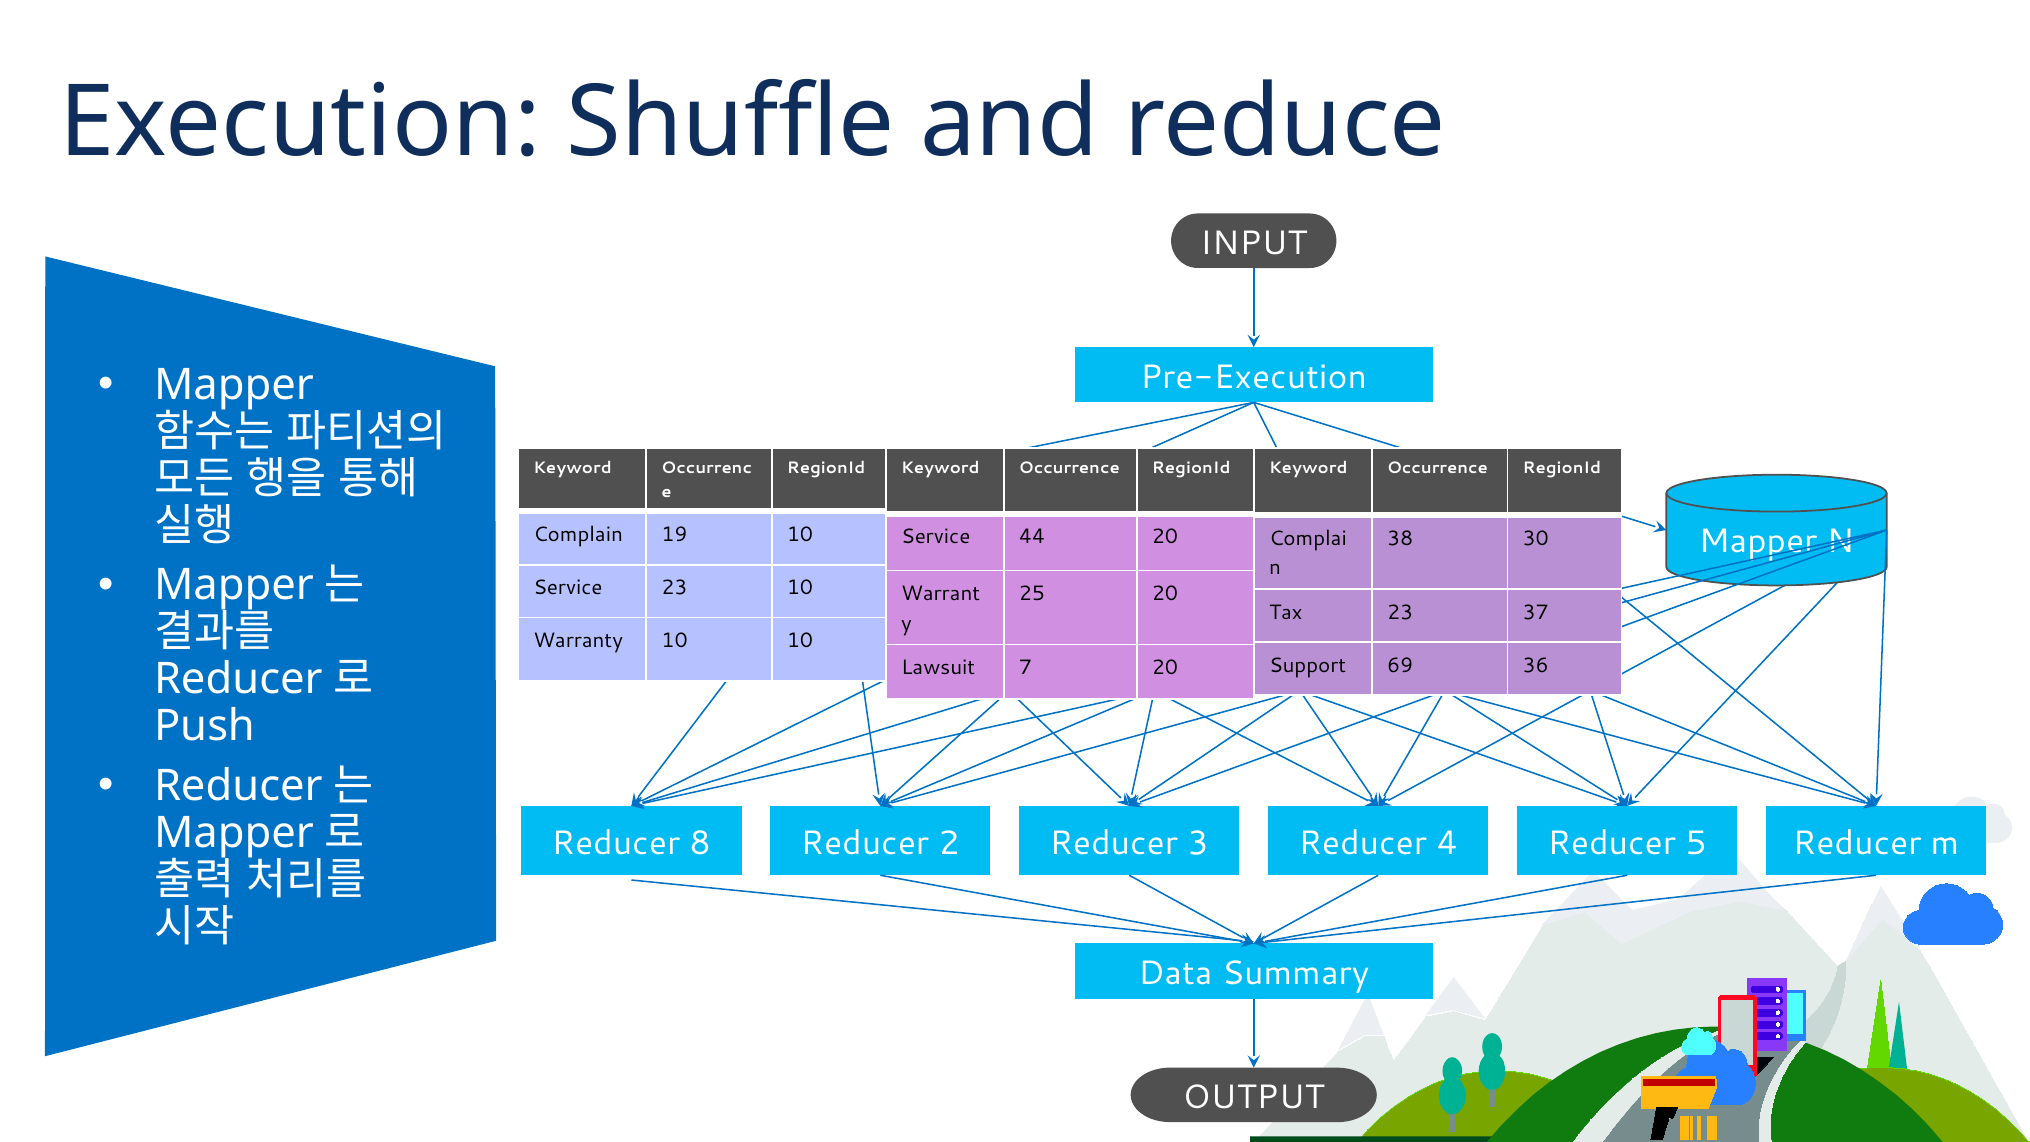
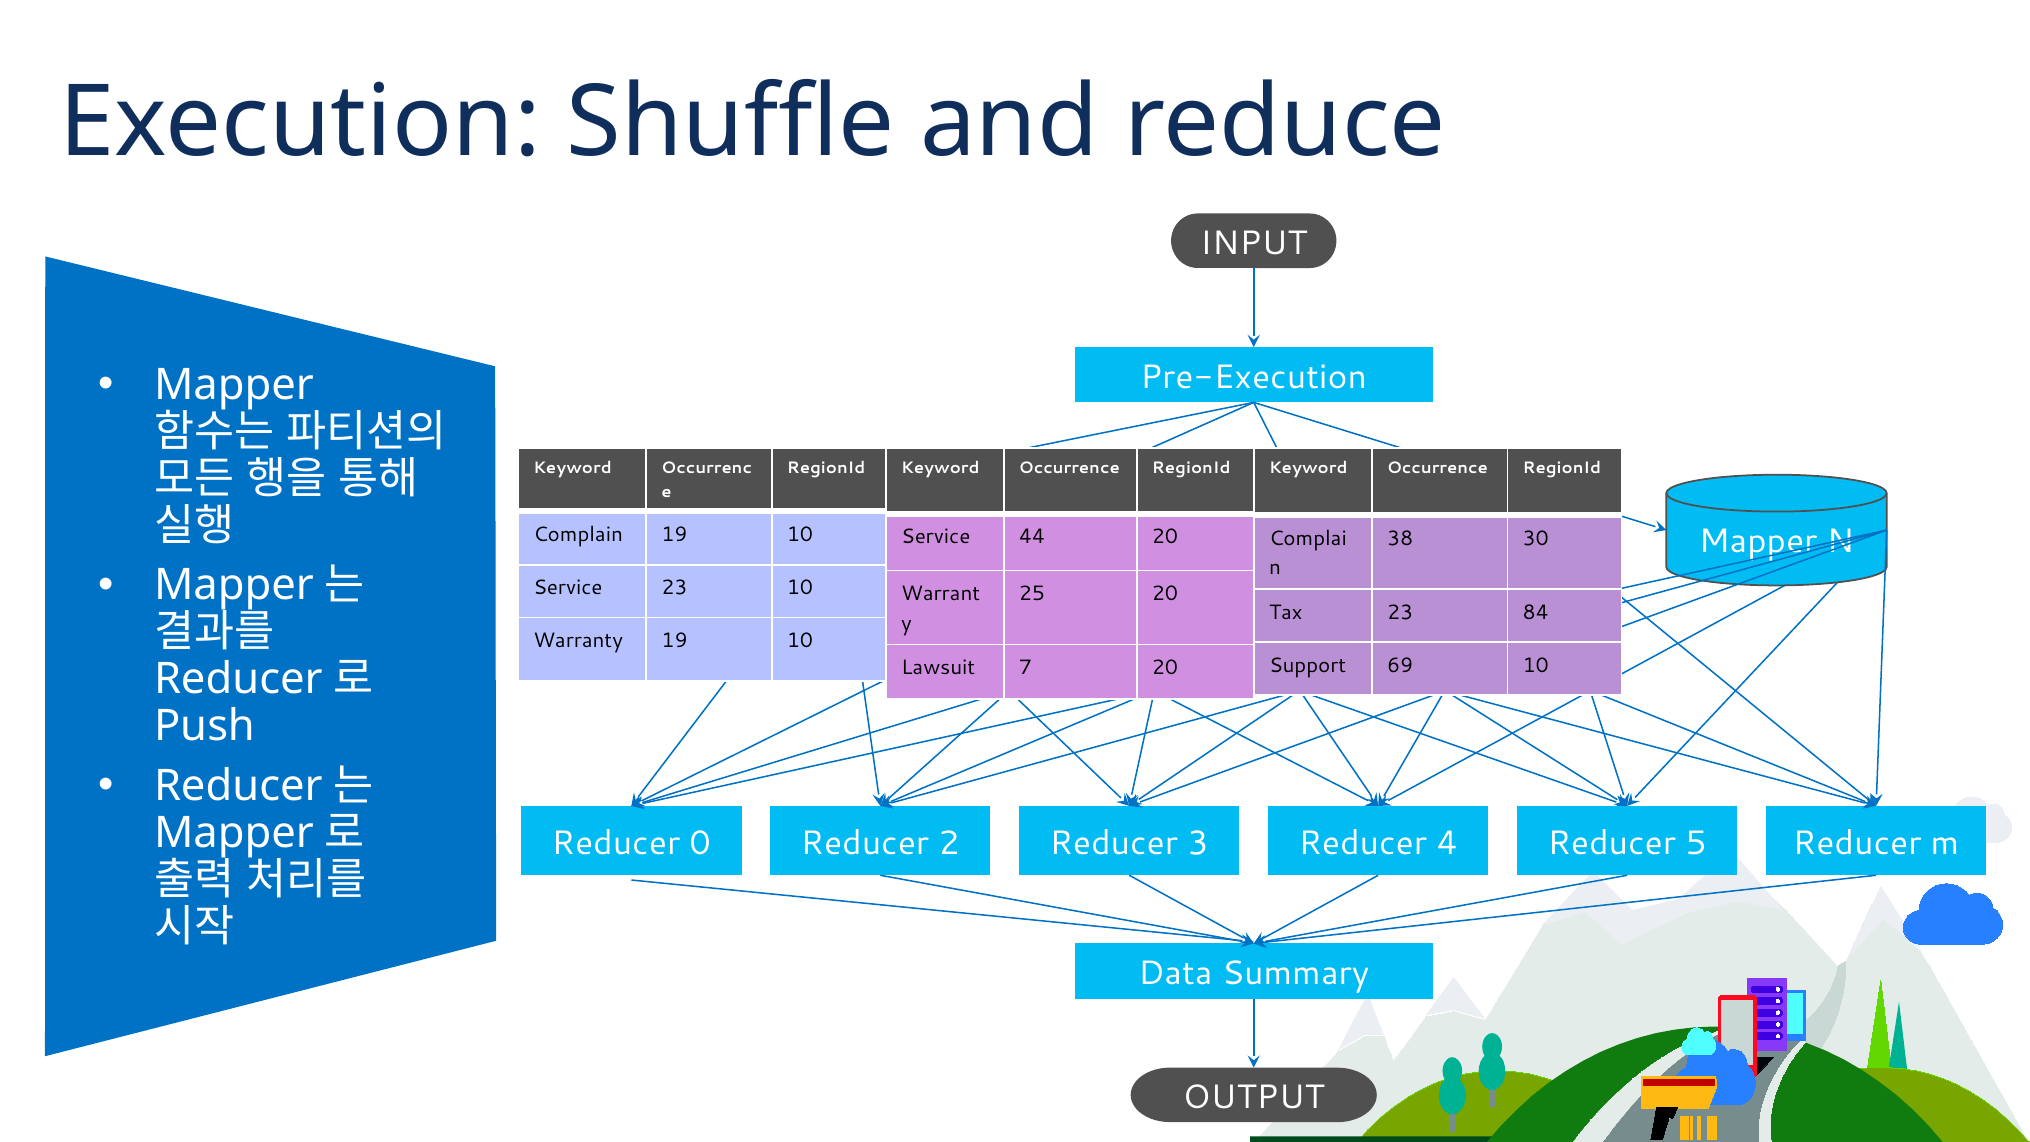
37: 37 -> 84 (1536, 612)
Warranty 10: 10 -> 19 (675, 641)
69 36: 36 -> 10 (1536, 665)
8: 8 -> 0 (700, 843)
